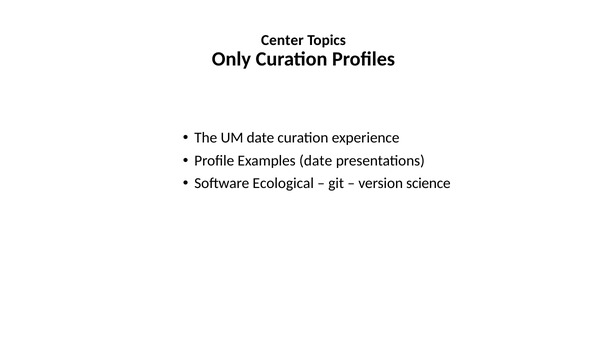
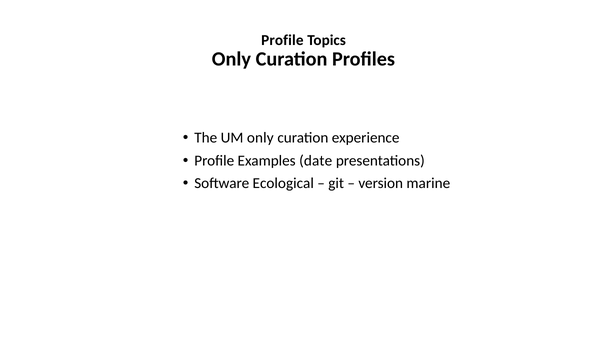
Center: Center -> Profile (282, 40)
UM date: date -> only (260, 138)
science: science -> marine (428, 184)
